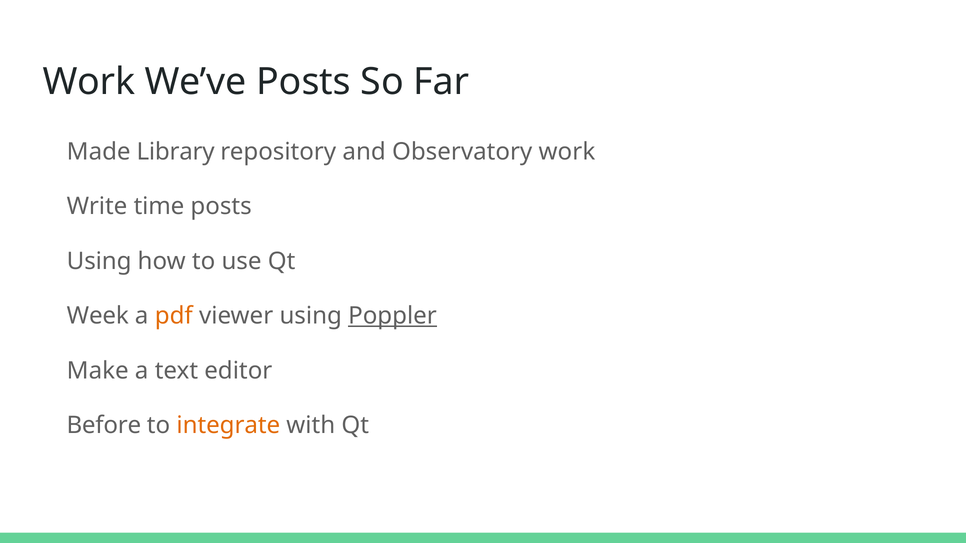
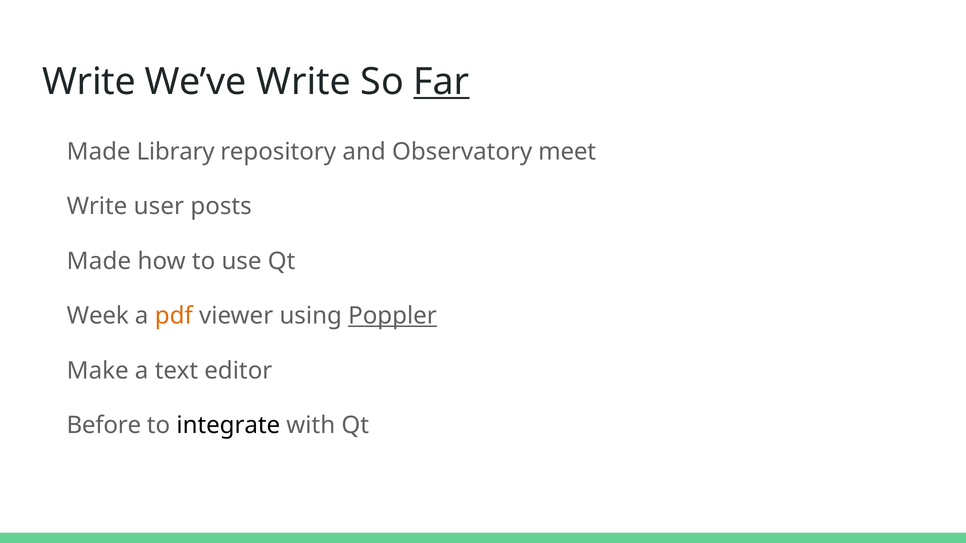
Work: Work -> Write (89, 82)
We’ve Posts: Posts -> Write (304, 82)
Far underline: none -> present (441, 82)
Observatory work: work -> meet (567, 152)
time: time -> user (159, 207)
Using: Using -> Made (99, 261)
integrate colour: orange -> black (228, 426)
